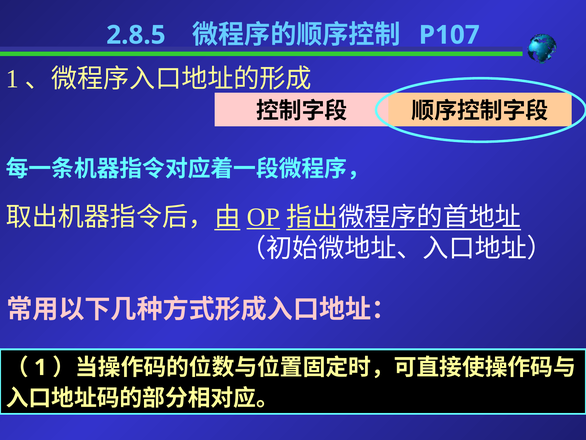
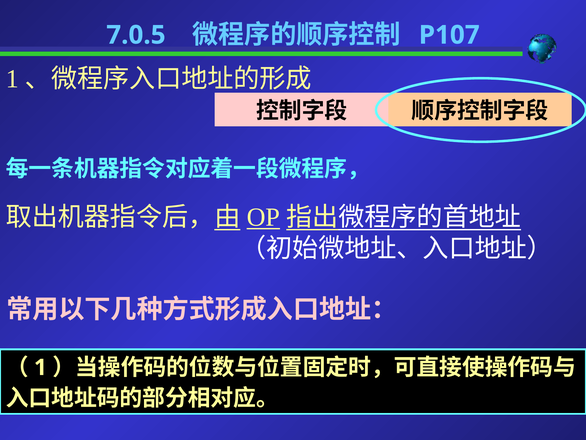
2.8.5: 2.8.5 -> 7.0.5 (136, 35)
